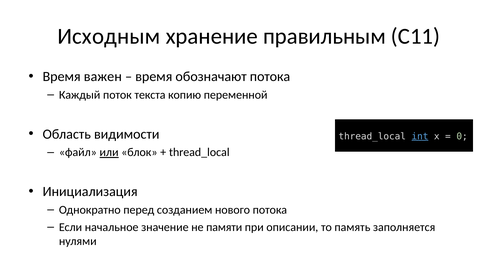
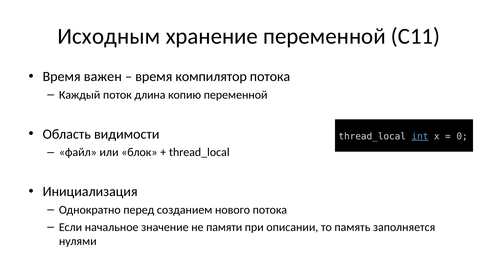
хранение правильным: правильным -> переменной (324, 36)
обозначают: обозначают -> компилятор (211, 77)
текста: текста -> длина (150, 95)
или underline: present -> none (109, 152)
